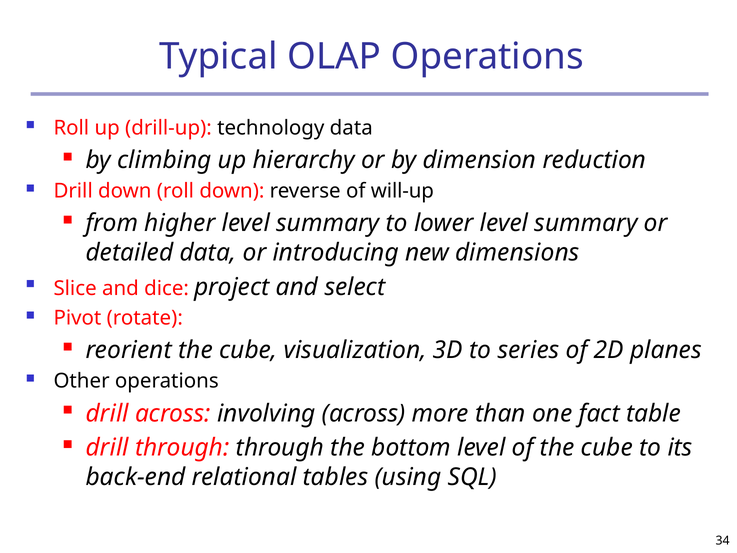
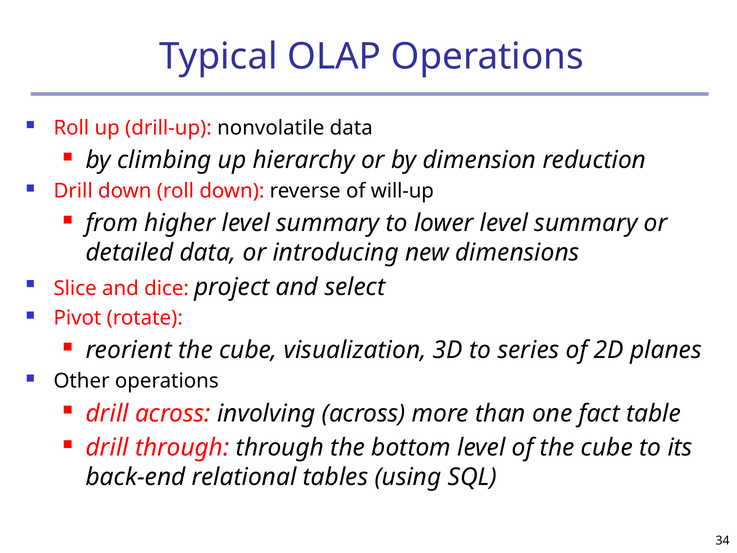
technology: technology -> nonvolatile (271, 128)
